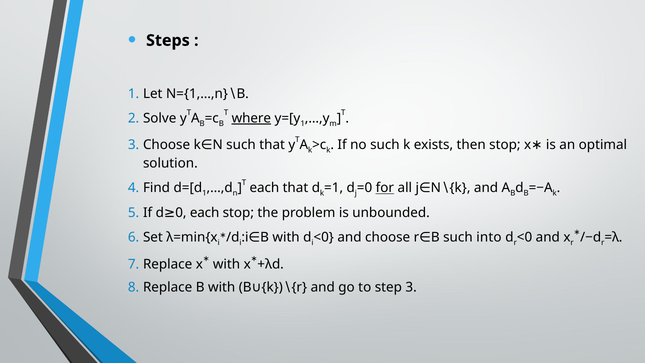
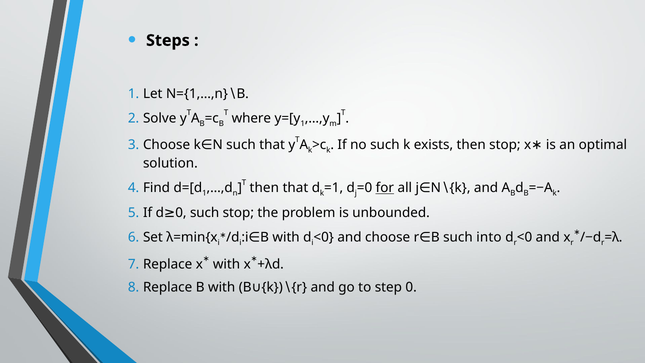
where underline: present -> none (251, 118)
each: each -> then (264, 188)
each: each -> such (205, 213)
step 3: 3 -> 0 (411, 287)
